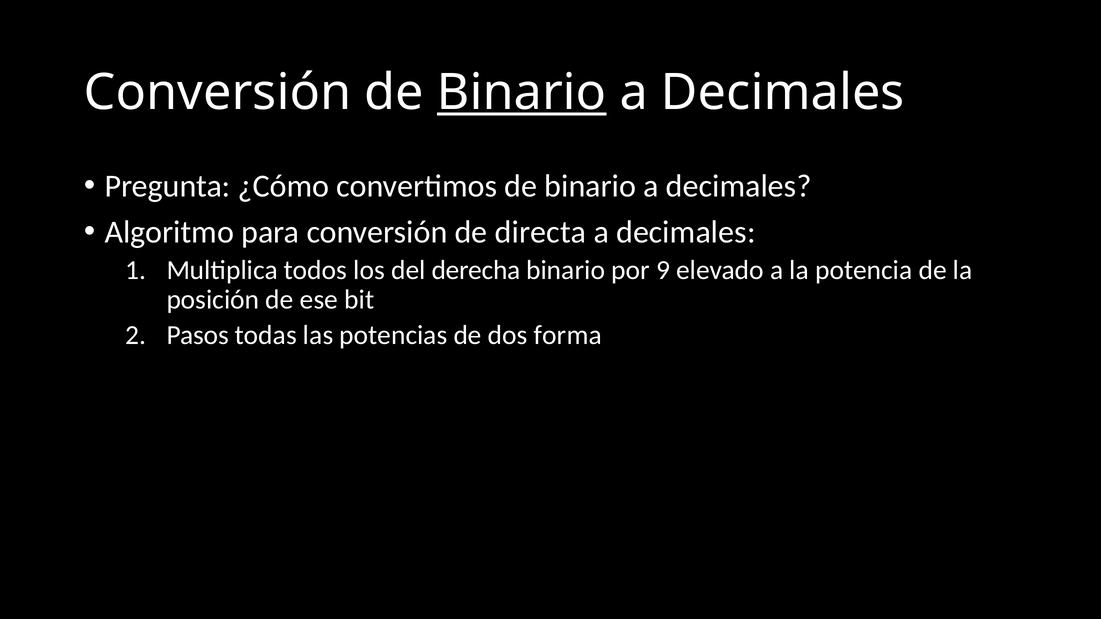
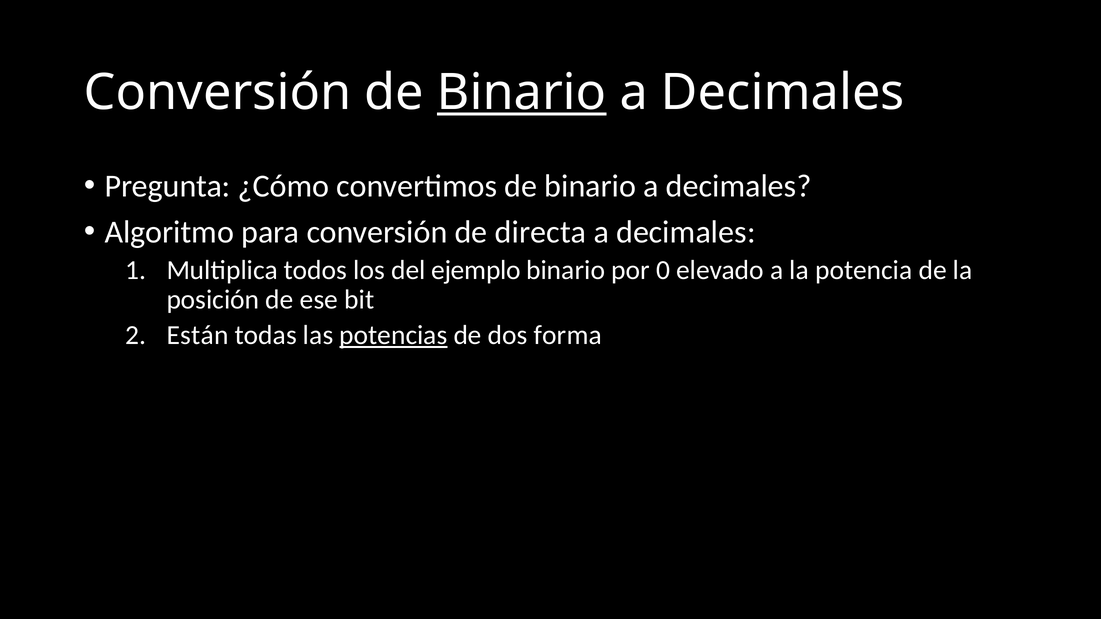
derecha: derecha -> ejemplo (476, 270)
9: 9 -> 0 (663, 270)
Pasos: Pasos -> Están (197, 335)
potencias underline: none -> present (393, 335)
